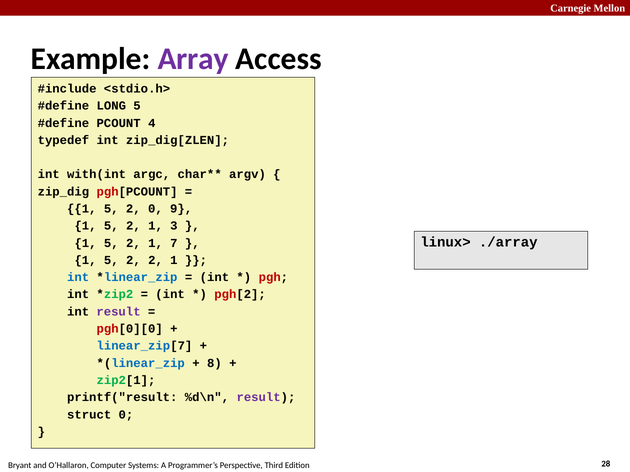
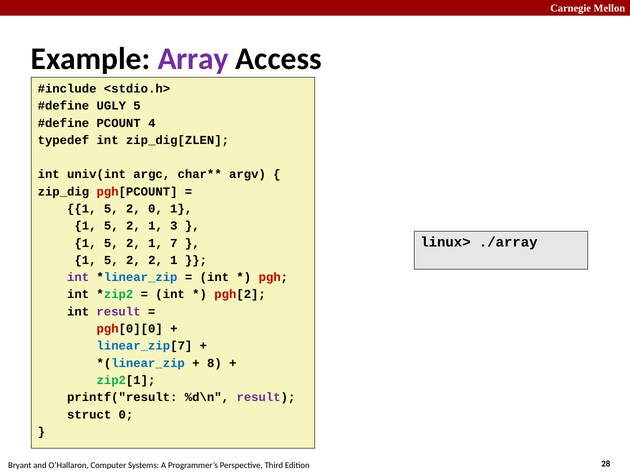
LONG: LONG -> UGLY (111, 106)
with(int: with(int -> univ(int (97, 175)
0 9: 9 -> 1 (181, 209)
int colour: blue -> purple (78, 278)
